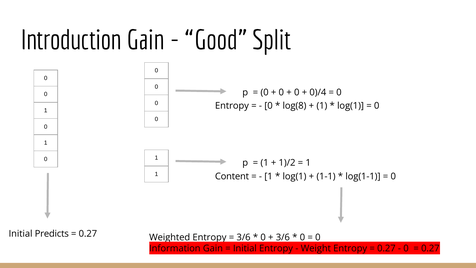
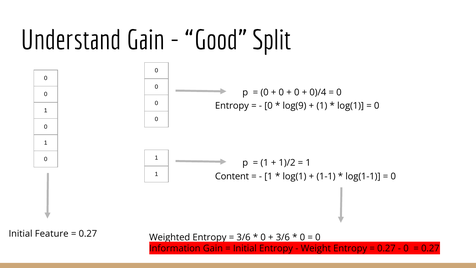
Introduction: Introduction -> Understand (71, 40)
log(8: log(8 -> log(9 (294, 106)
Predicts: Predicts -> Feature (52, 234)
